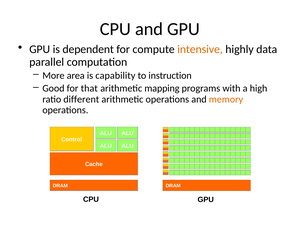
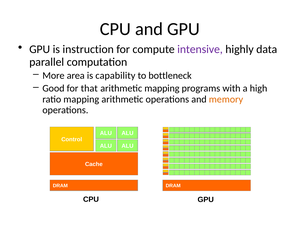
dependent: dependent -> instruction (88, 49)
intensive colour: orange -> purple (200, 49)
instruction: instruction -> bottleneck (170, 76)
ratio different: different -> mapping (81, 99)
